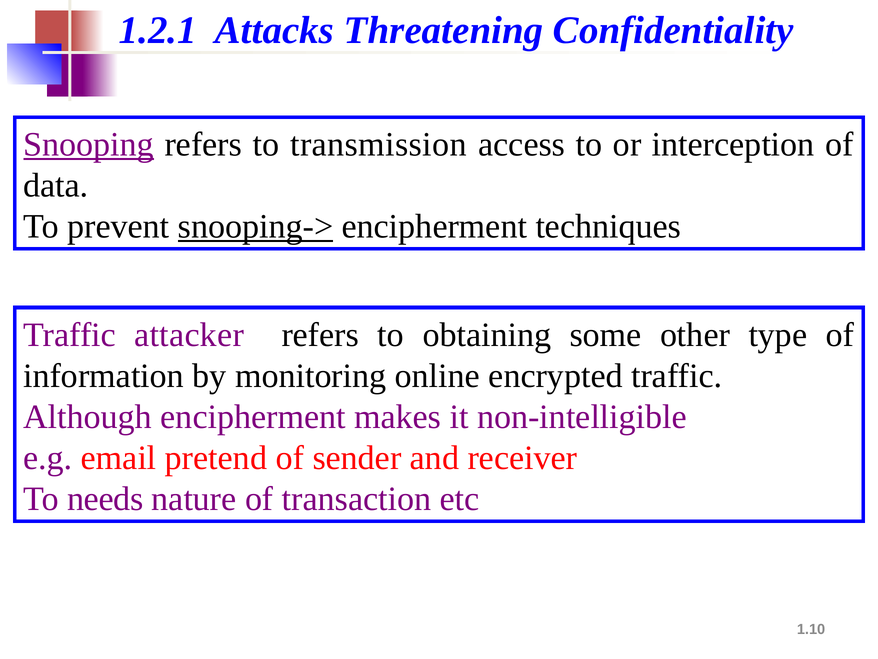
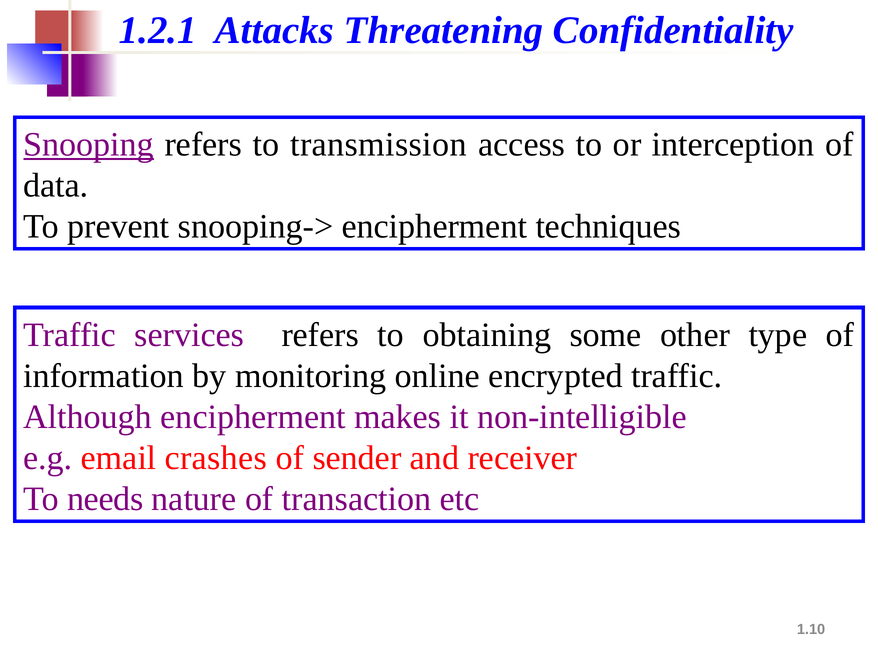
snooping-> underline: present -> none (256, 226)
attacker: attacker -> services (189, 334)
pretend: pretend -> crashes (216, 457)
